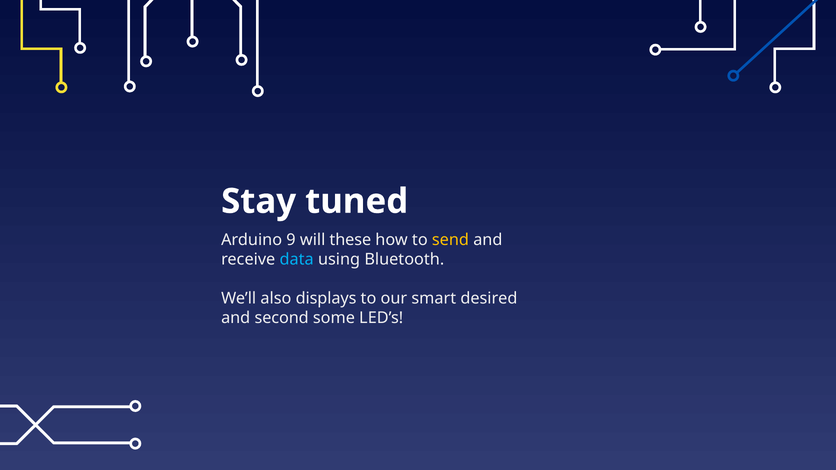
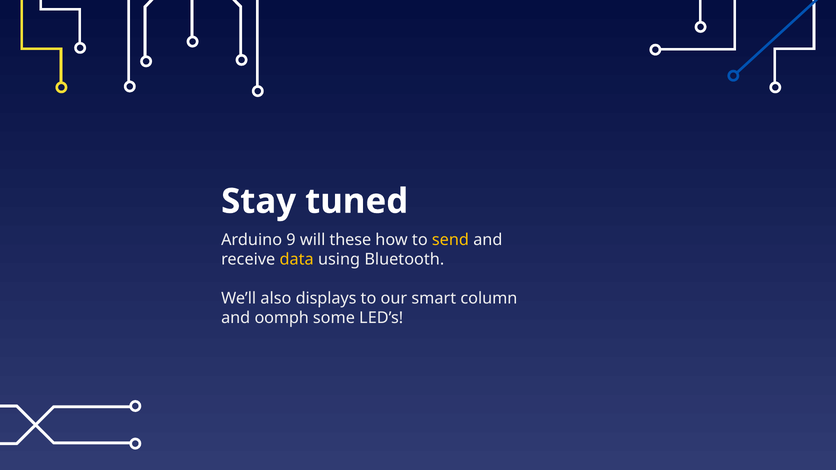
data colour: light blue -> yellow (297, 259)
desired: desired -> column (489, 298)
second: second -> oomph (282, 318)
